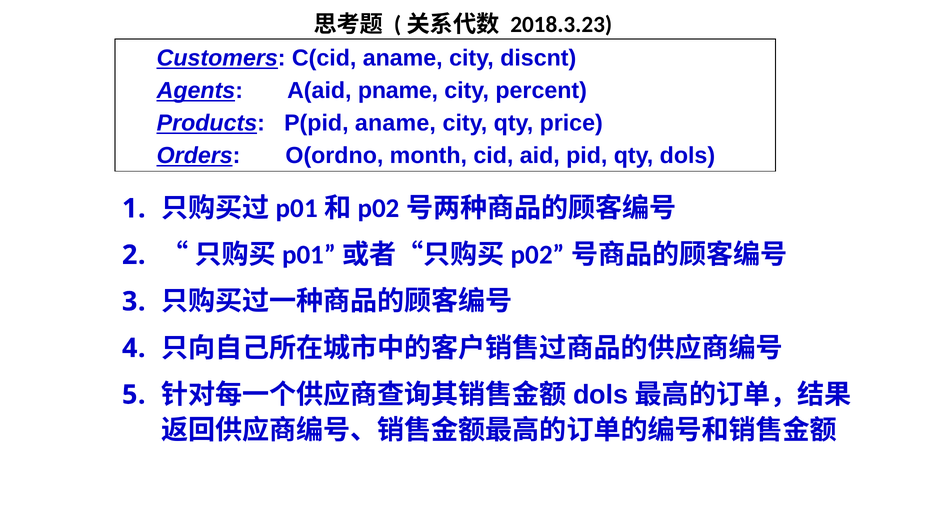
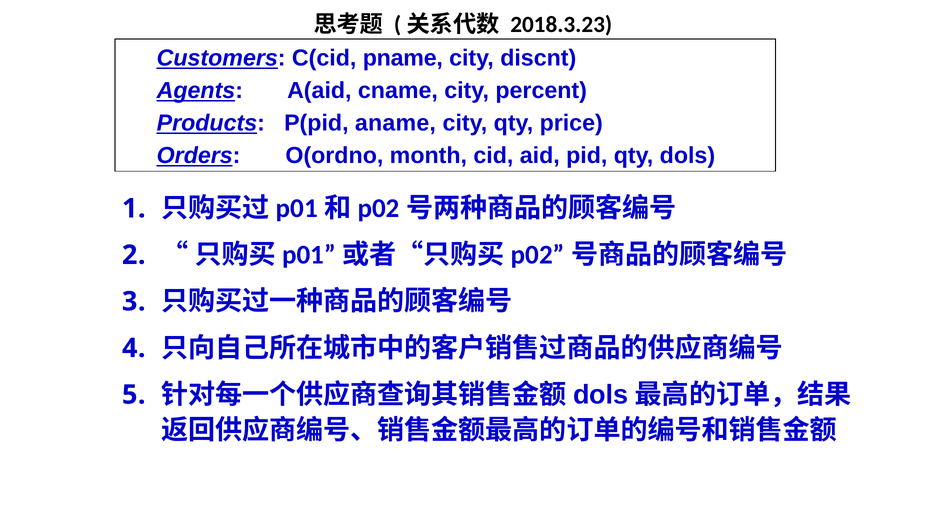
C(cid aname: aname -> pname (403, 58)
pname: pname -> cname (398, 91)
